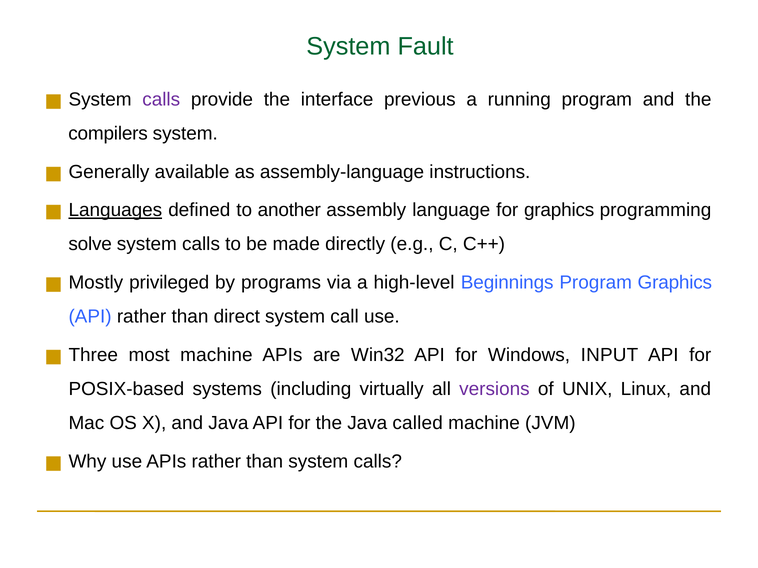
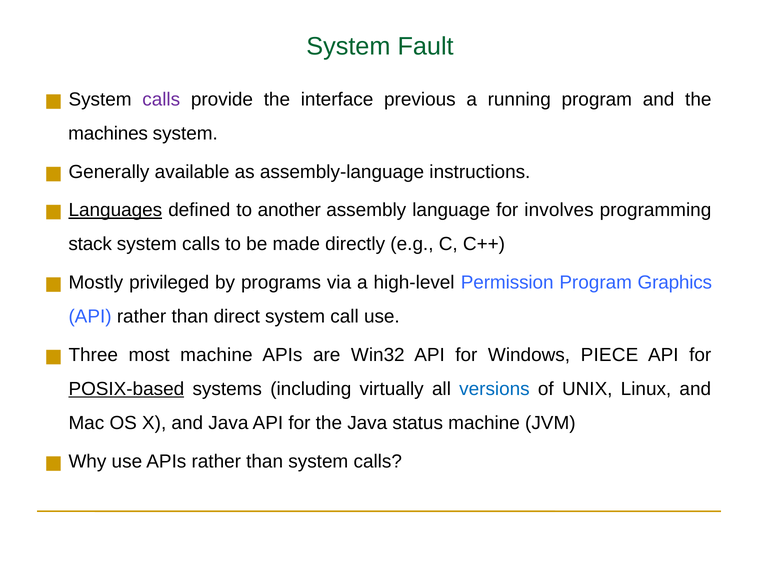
compilers: compilers -> machines (108, 134)
for graphics: graphics -> involves (559, 210)
solve: solve -> stack (90, 244)
Beginnings: Beginnings -> Permission (507, 283)
INPUT: INPUT -> PIECE (609, 355)
POSIX-based underline: none -> present (126, 389)
versions colour: purple -> blue (494, 389)
called: called -> status (418, 423)
